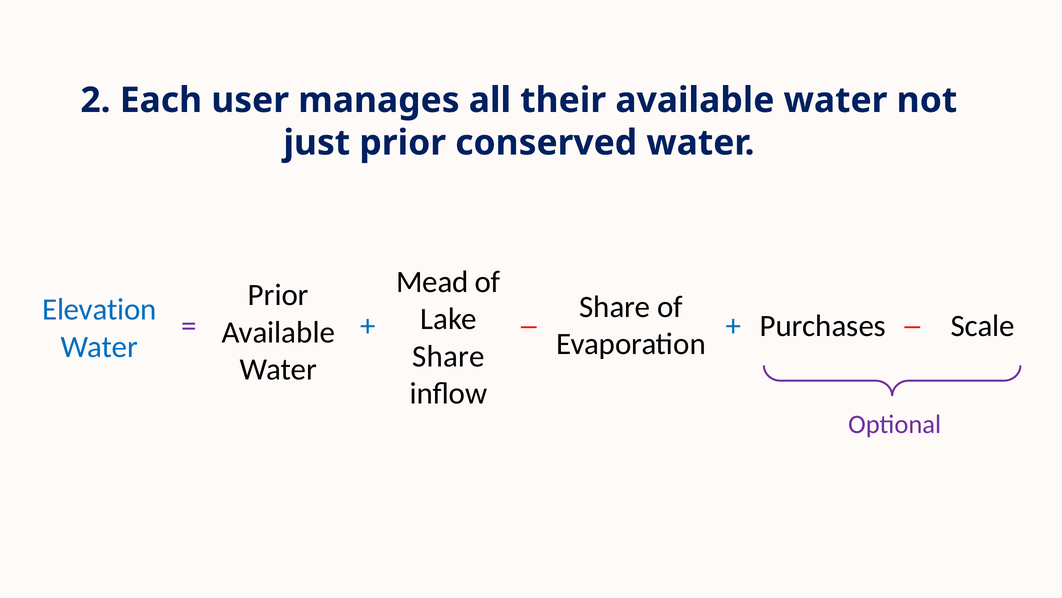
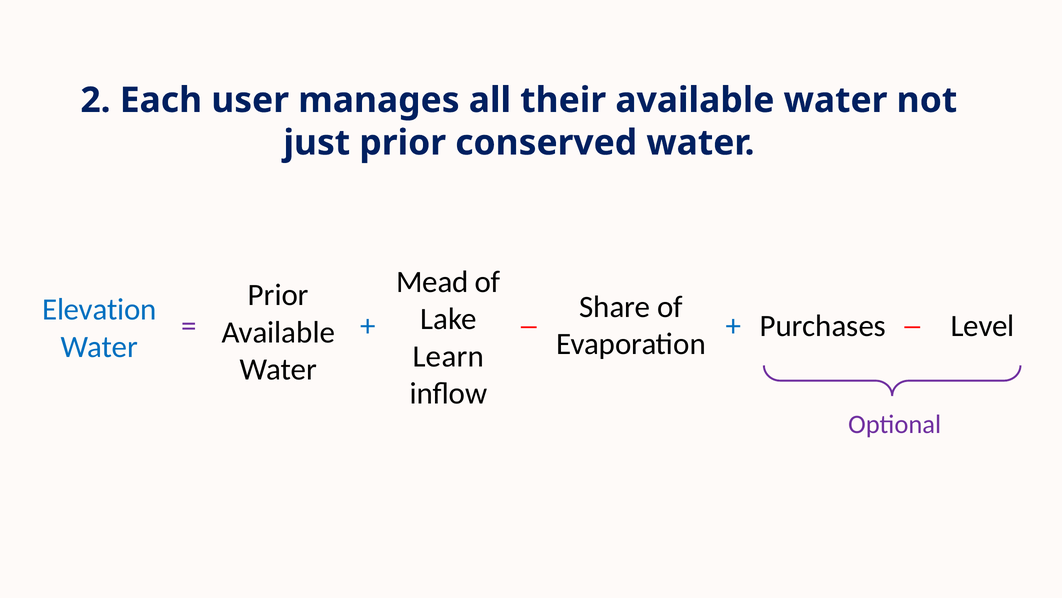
Scale: Scale -> Level (983, 325)
Share: Share -> Learn (448, 356)
